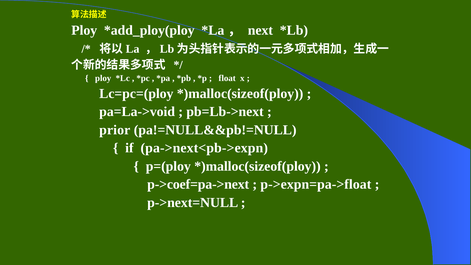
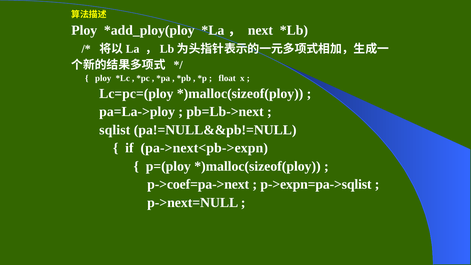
pa=La->void: pa=La->void -> pa=La->ploy (137, 112)
prior: prior -> sqlist (115, 130)
p->expn=pa->float: p->expn=pa->float -> p->expn=pa->sqlist (316, 184)
